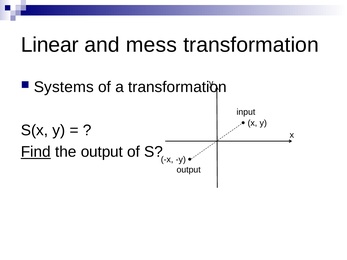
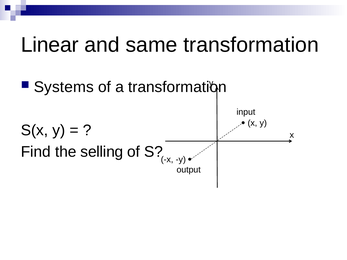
mess: mess -> same (152, 45)
Find underline: present -> none (36, 152)
the output: output -> selling (102, 152)
